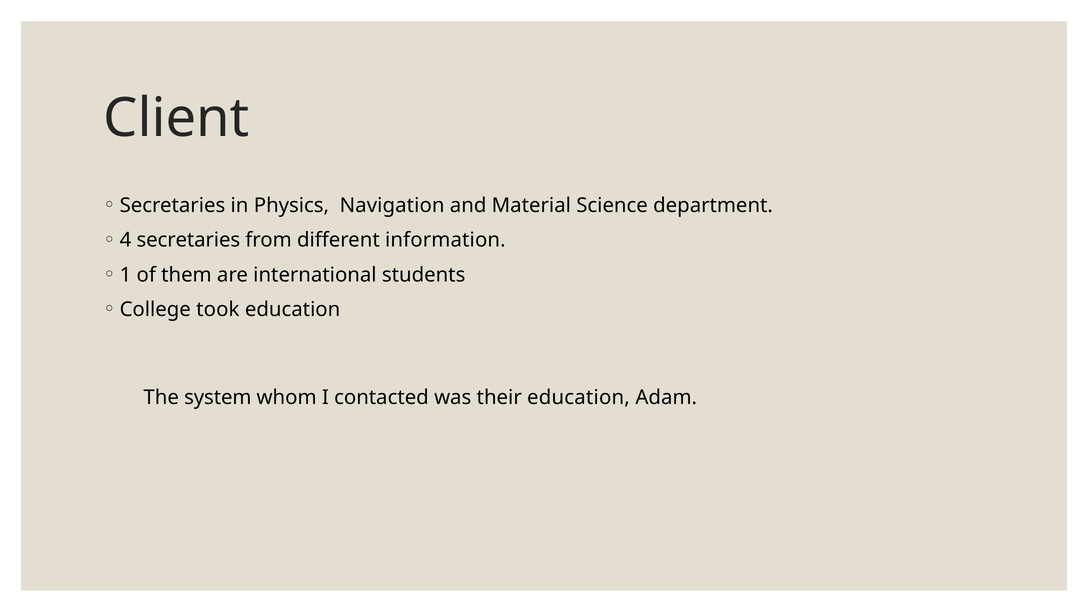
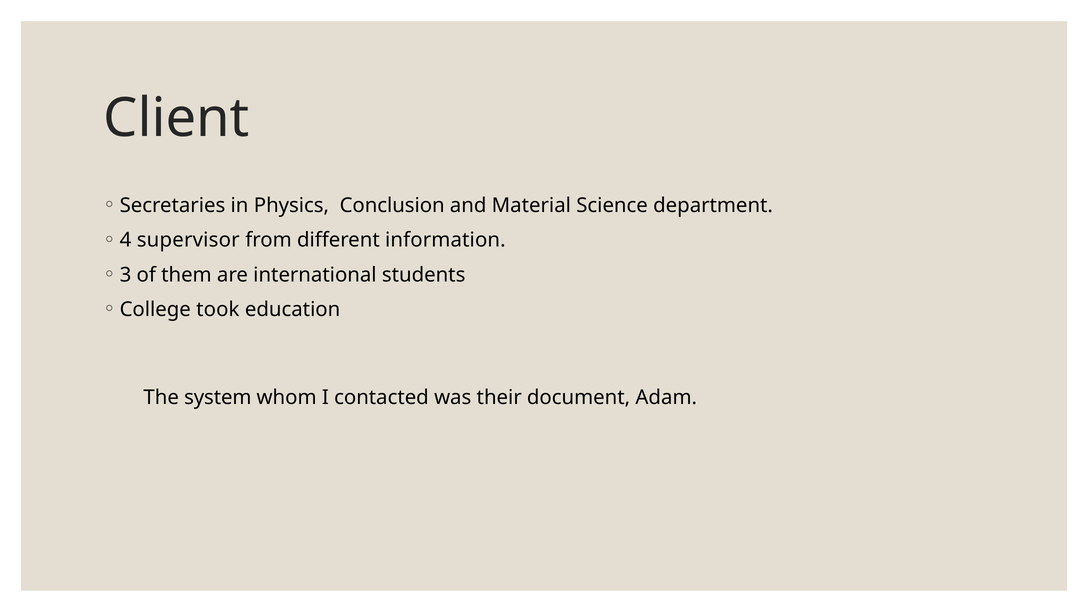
Navigation: Navigation -> Conclusion (392, 205)
4 secretaries: secretaries -> supervisor (188, 240)
1: 1 -> 3 (126, 275)
their education: education -> document (579, 398)
